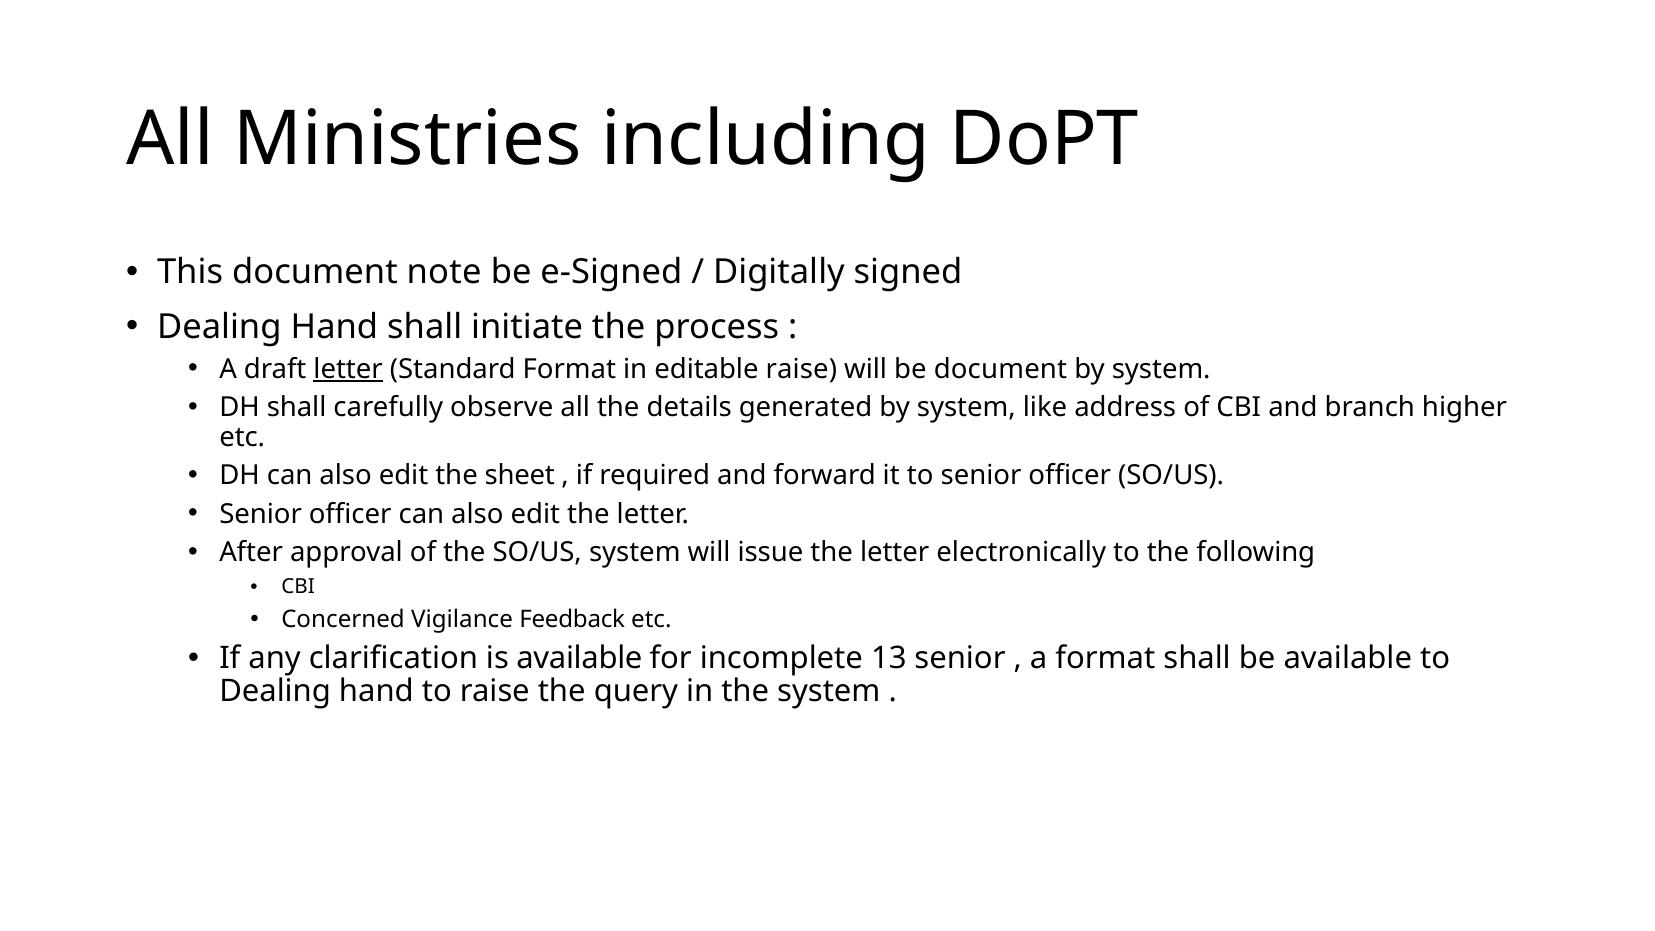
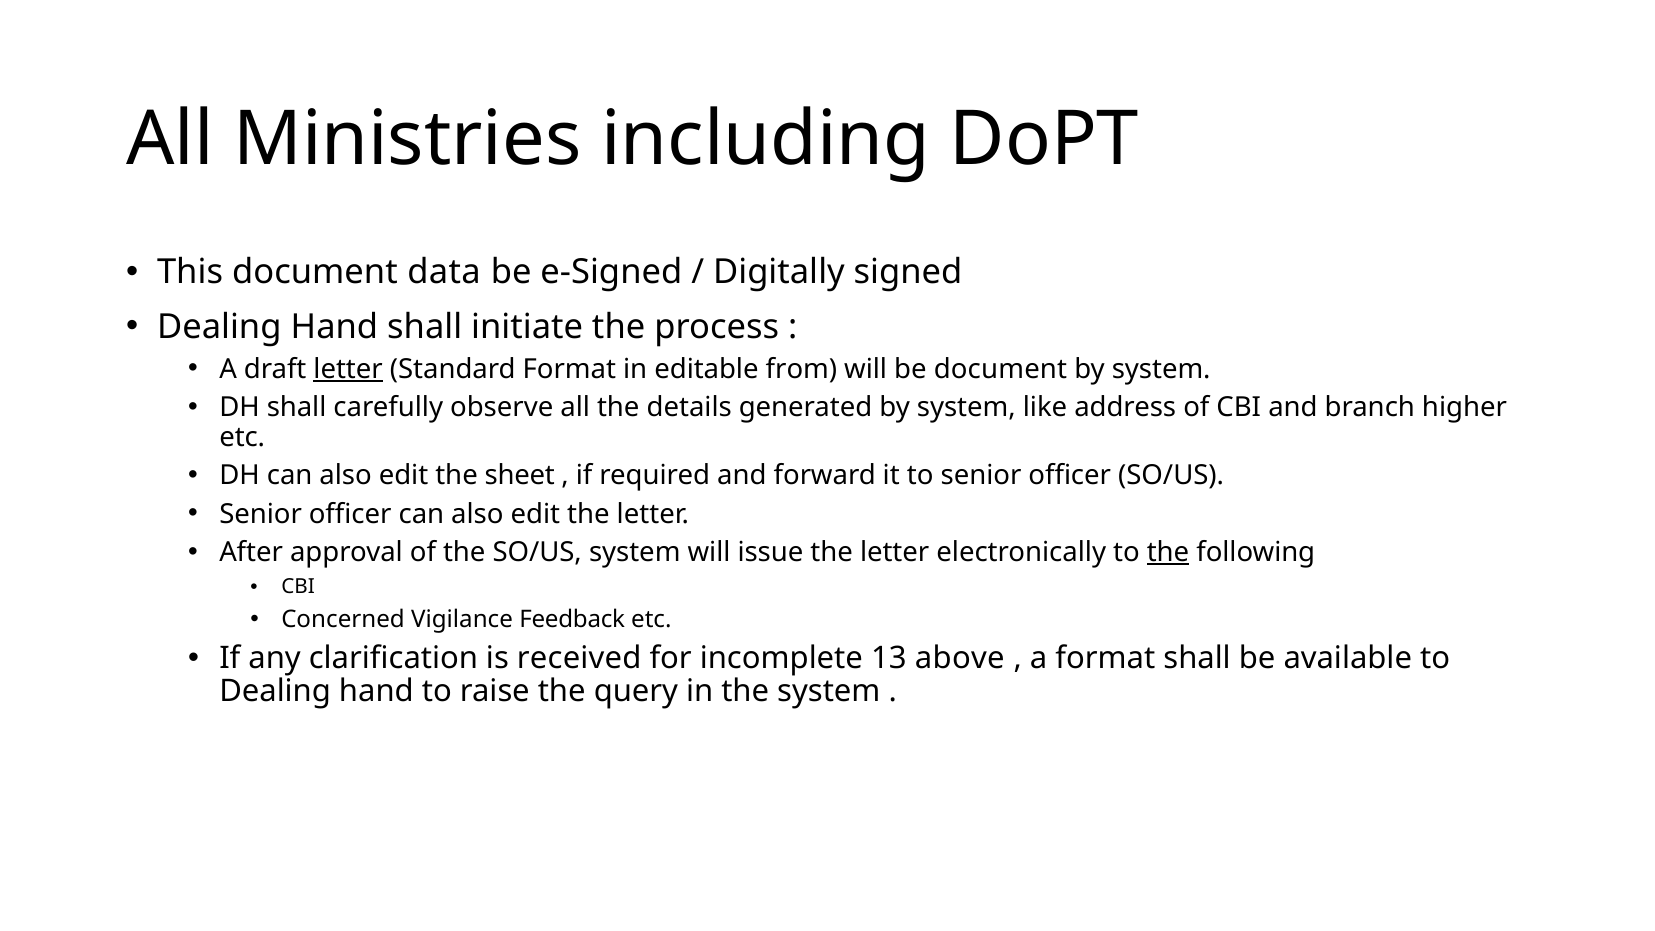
note: note -> data (444, 272)
editable raise: raise -> from (801, 369)
the underline: none -> present (1168, 552)
is available: available -> received (579, 658)
13 senior: senior -> above (960, 658)
